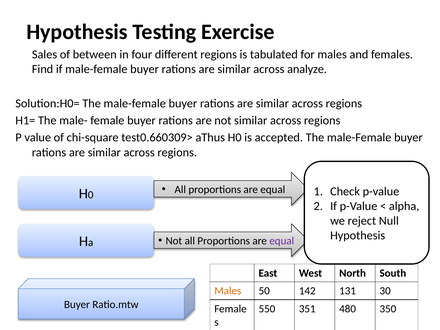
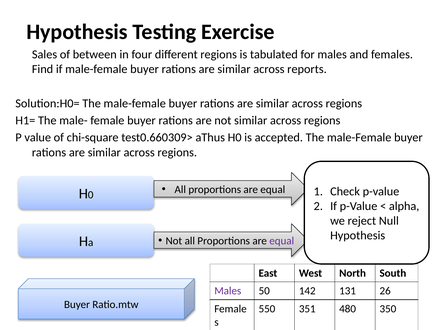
analyze: analyze -> reports (307, 69)
Males colour: orange -> purple (228, 291)
30: 30 -> 26 (385, 291)
